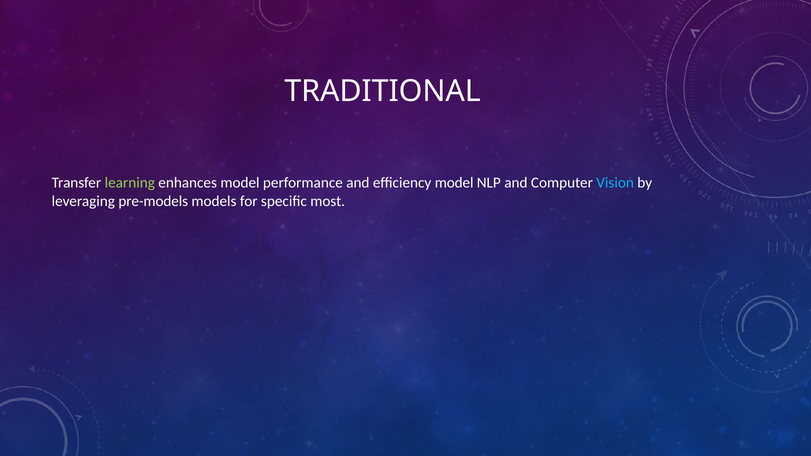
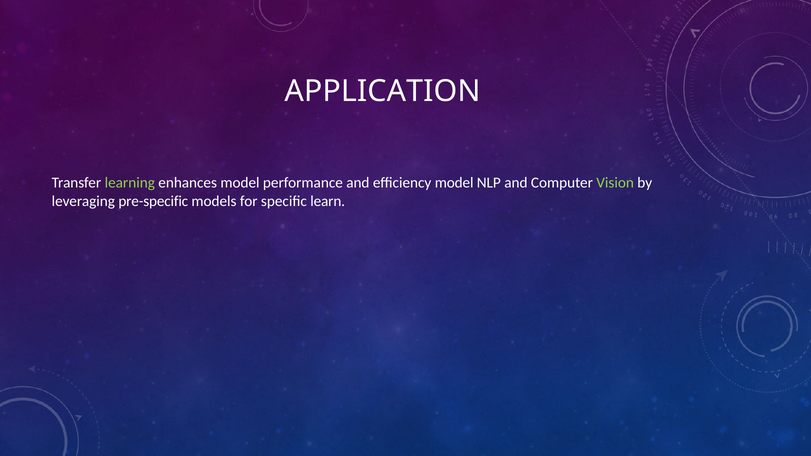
TRADITIONAL: TRADITIONAL -> APPLICATION (382, 91)
Vision colour: light blue -> light green (615, 183)
pre-models: pre-models -> pre-specific (153, 201)
most: most -> learn (328, 201)
